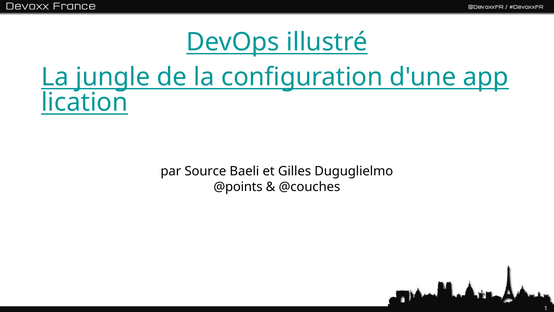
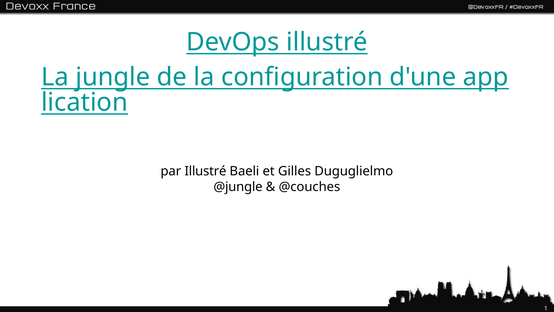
par Source: Source -> Illustré (205, 171)
@points: @points -> @jungle (238, 187)
